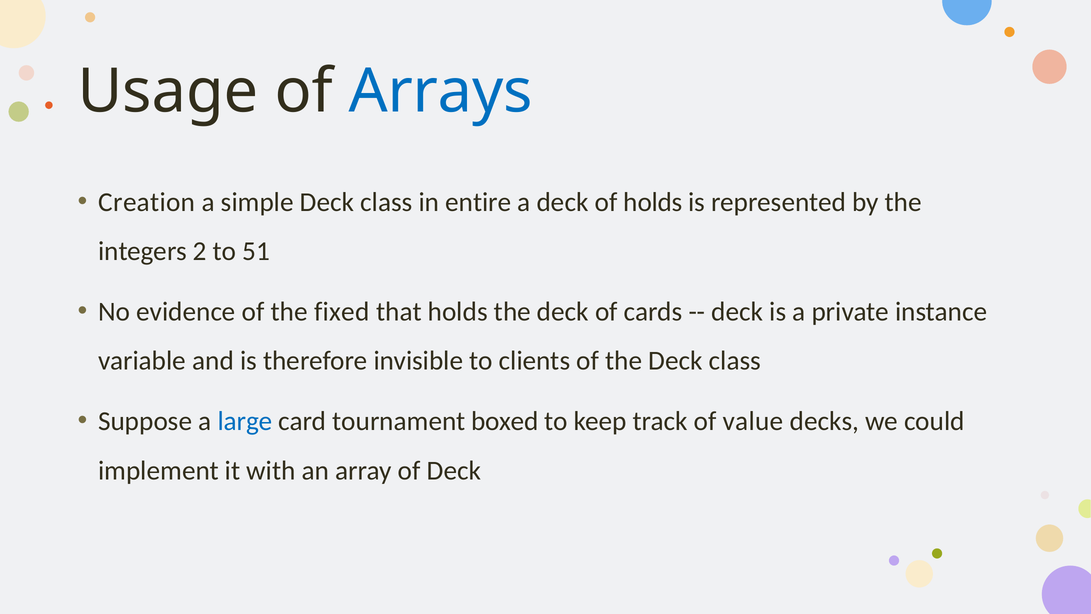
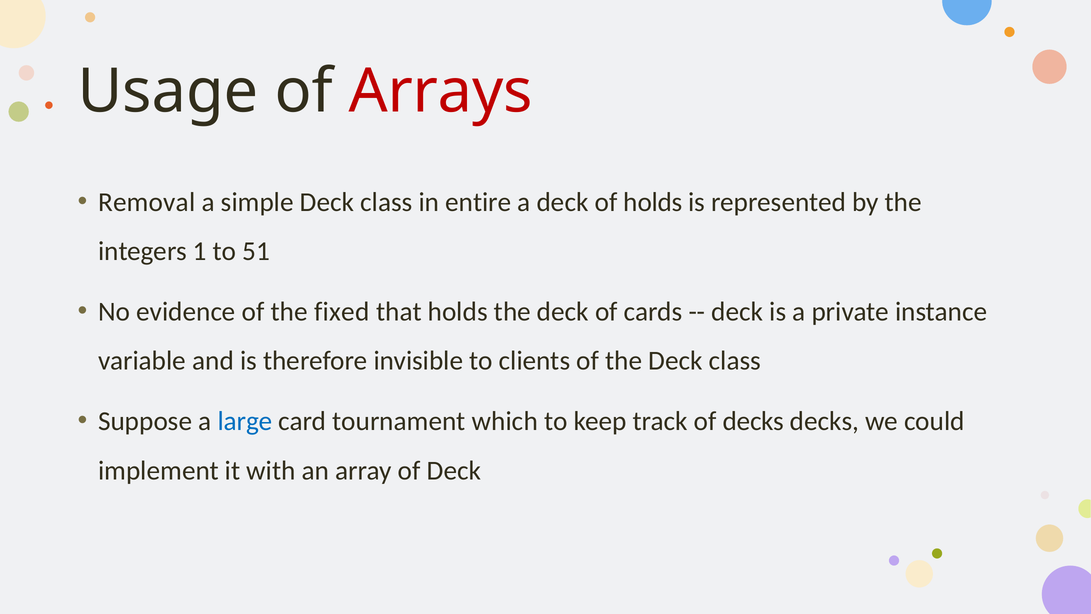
Arrays colour: blue -> red (441, 92)
Creation: Creation -> Removal (147, 202)
2: 2 -> 1 (200, 251)
boxed: boxed -> which (505, 421)
of value: value -> decks (753, 421)
